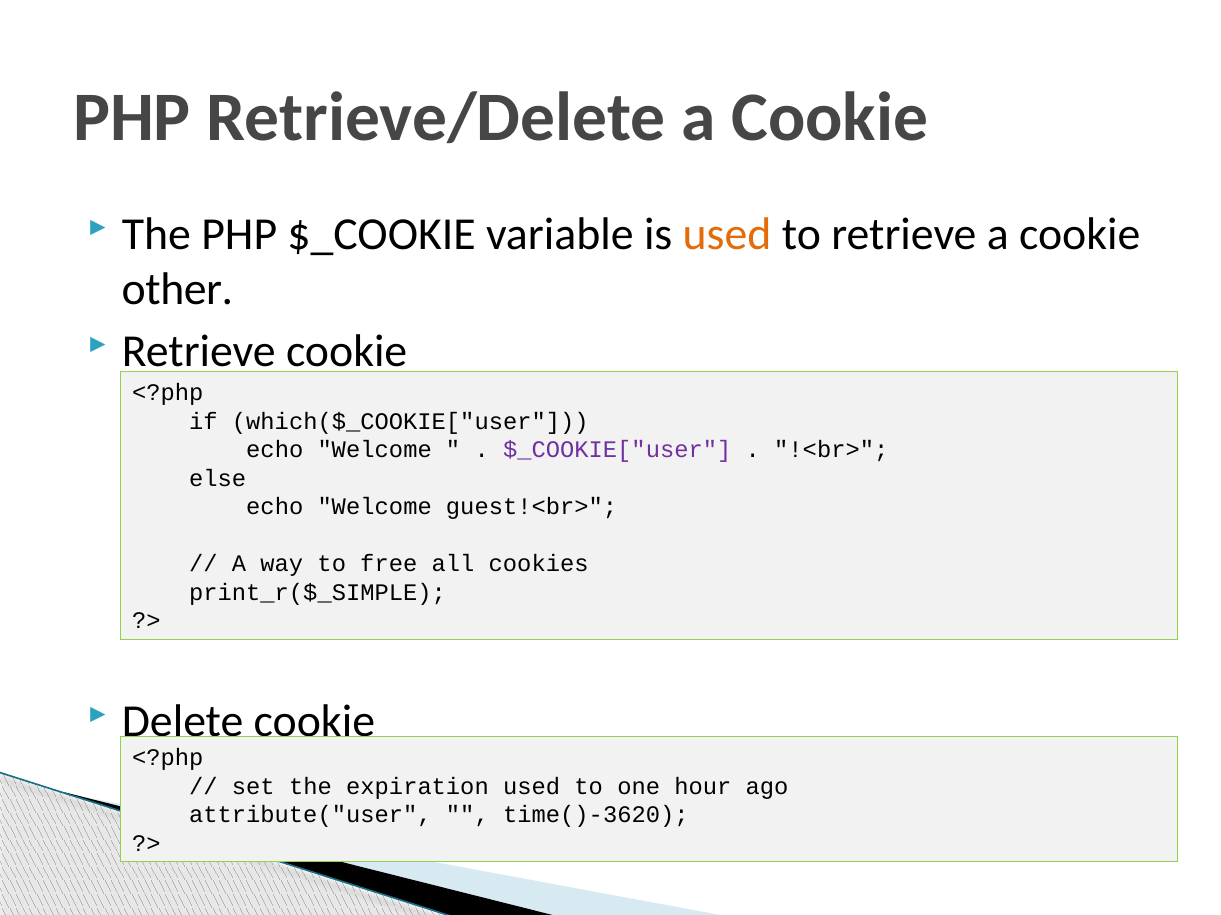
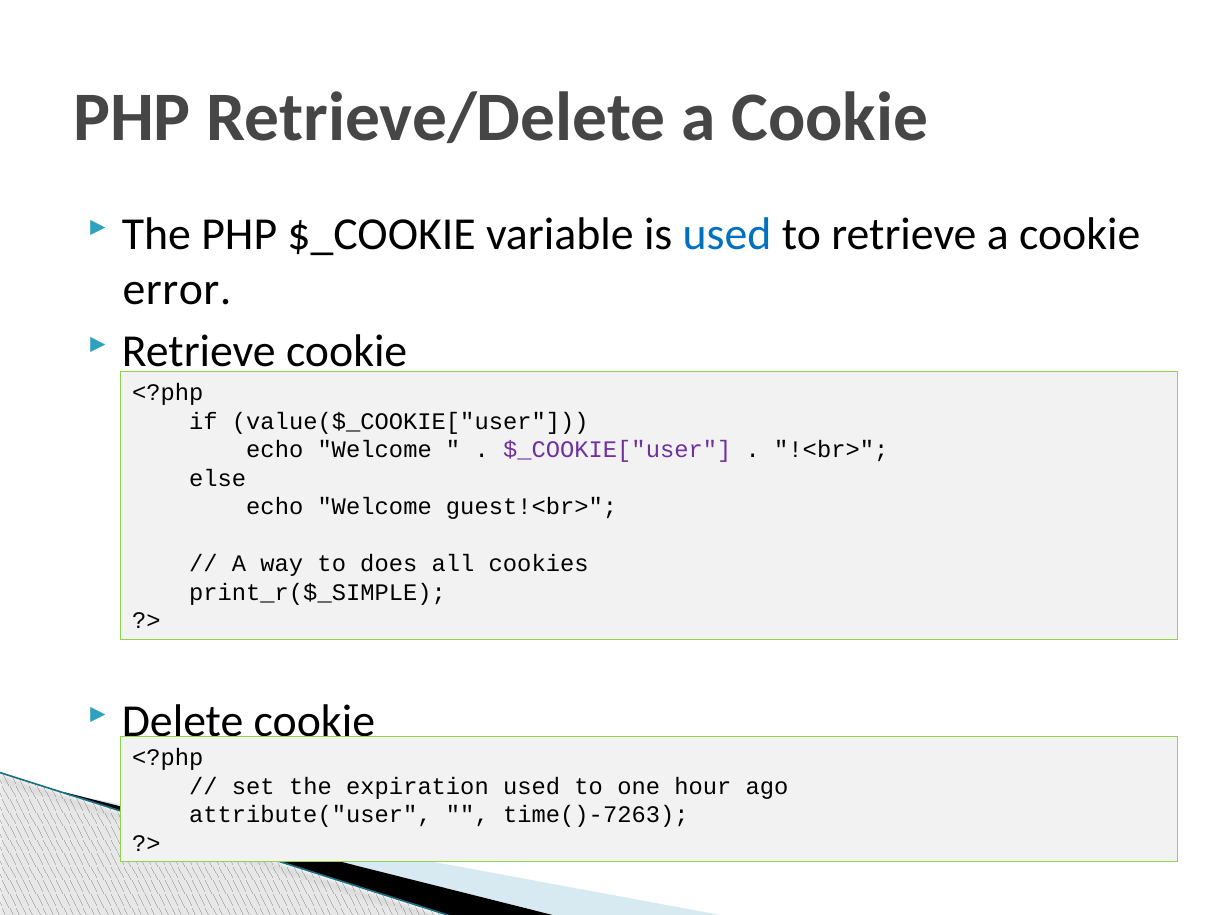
used colour: orange -> blue (727, 235)
other: other -> error (177, 290)
which($_COOKIE["user: which($_COOKIE["user -> value($_COOKIE["user (410, 422)
free: free -> does (389, 564)
time()-3620: time()-3620 -> time()-7263 (596, 816)
